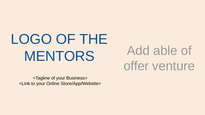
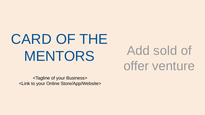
LOGO: LOGO -> CARD (31, 39)
able: able -> sold (165, 51)
